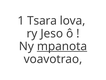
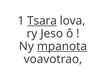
Tsara underline: none -> present (42, 21)
